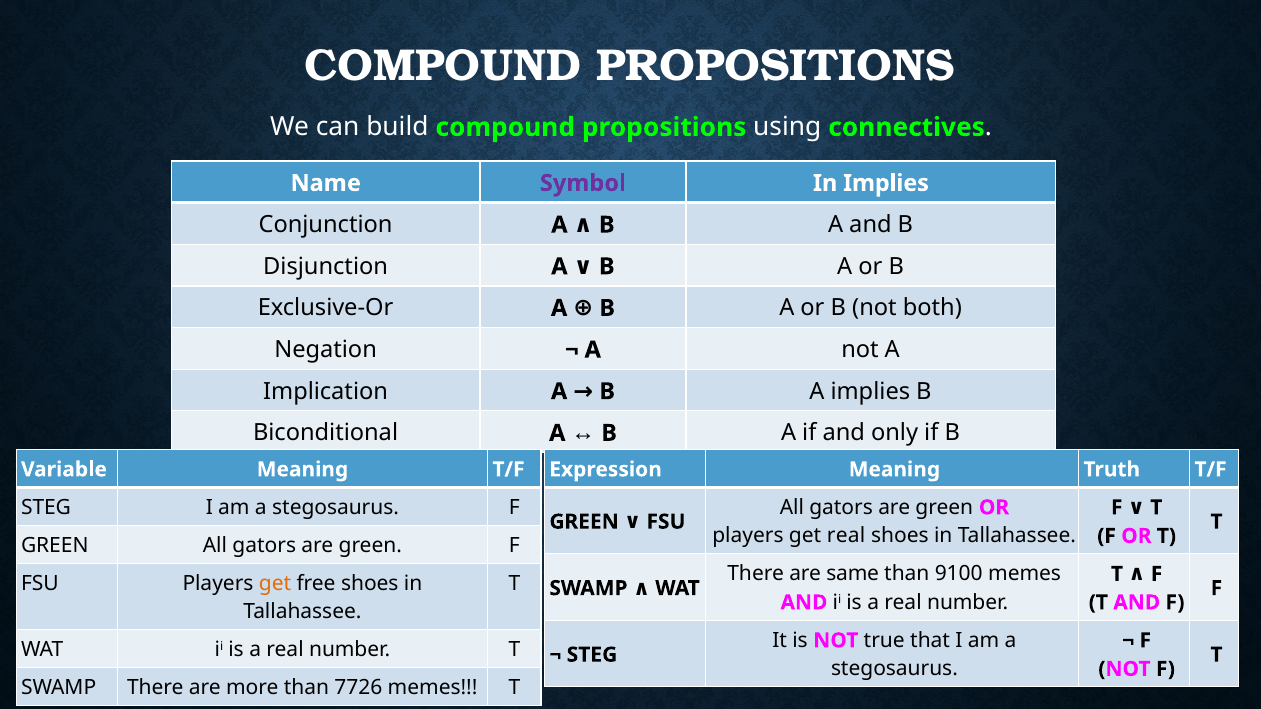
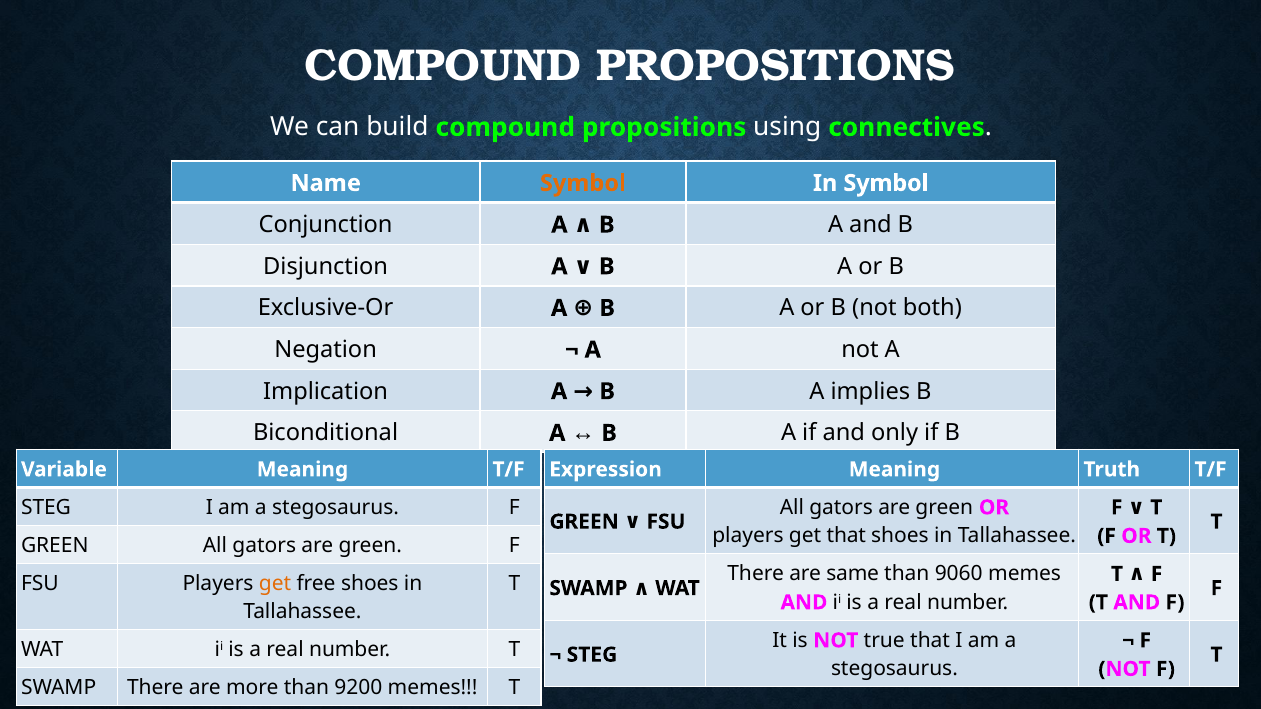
Symbol colour: purple -> orange (583, 183)
In Implies: Implies -> Symbol (886, 183)
get real: real -> that (846, 536)
9100: 9100 -> 9060 (959, 574)
7726: 7726 -> 9200 (358, 688)
